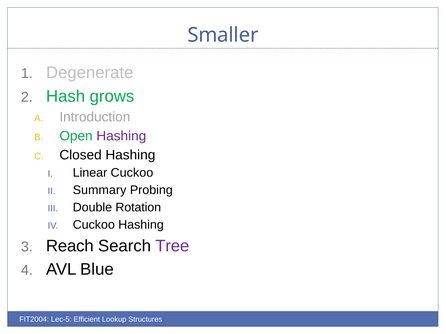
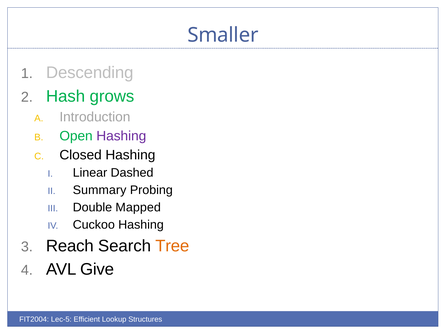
Degenerate: Degenerate -> Descending (90, 73)
Linear Cuckoo: Cuckoo -> Dashed (132, 173)
Rotation: Rotation -> Mapped (138, 208)
Tree colour: purple -> orange (172, 246)
Blue: Blue -> Give (97, 270)
